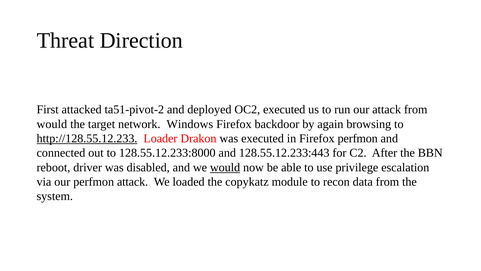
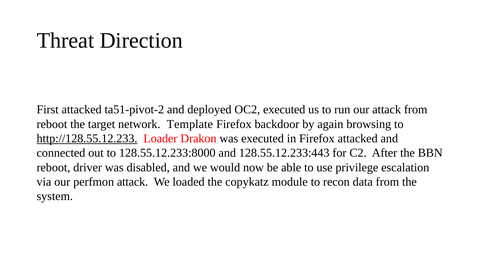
would: would -> reboot (52, 124)
Windows: Windows -> Template (190, 124)
Firefox perfmon: perfmon -> attacked (358, 138)
would underline: present -> none (225, 167)
